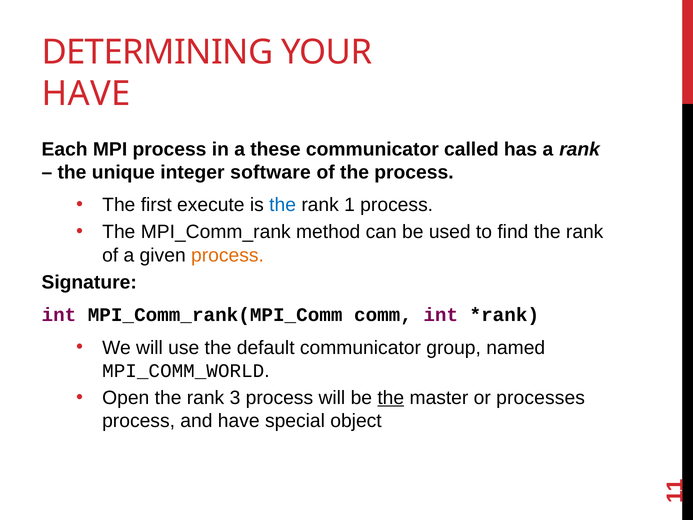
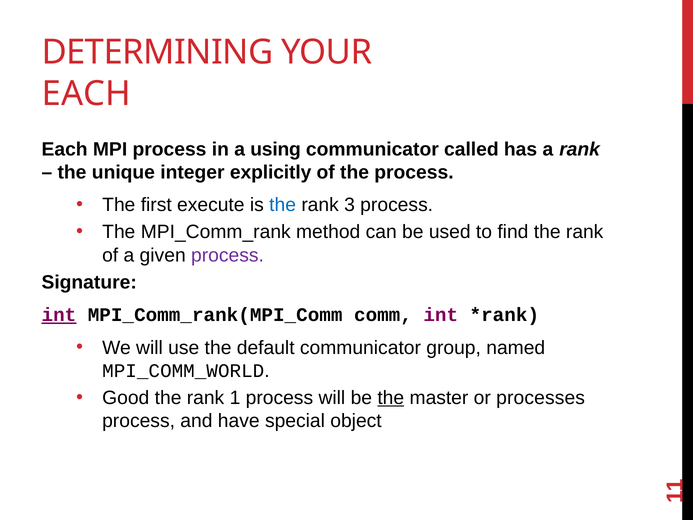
HAVE: HAVE -> EACH (86, 94)
these: these -> using (276, 149)
software: software -> explicitly (271, 172)
rank 1: 1 -> 3 (350, 205)
process colour: orange -> purple (227, 255)
int underline: none -> present (59, 315)
Open: Open -> Good (126, 398)
rank 3: 3 -> 1 (235, 398)
